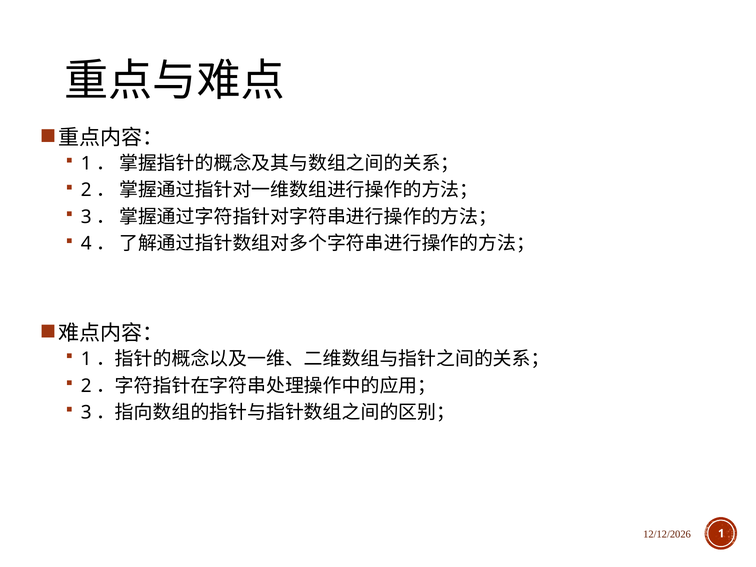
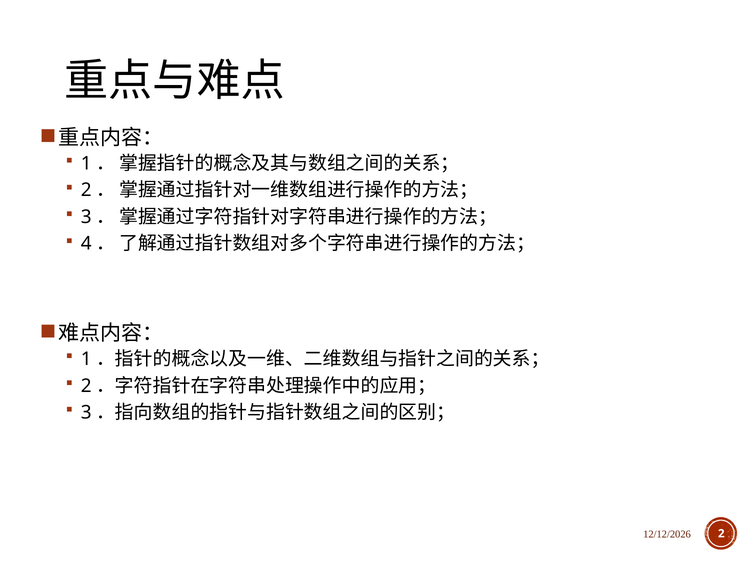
1: 1 -> 2 (721, 534)
